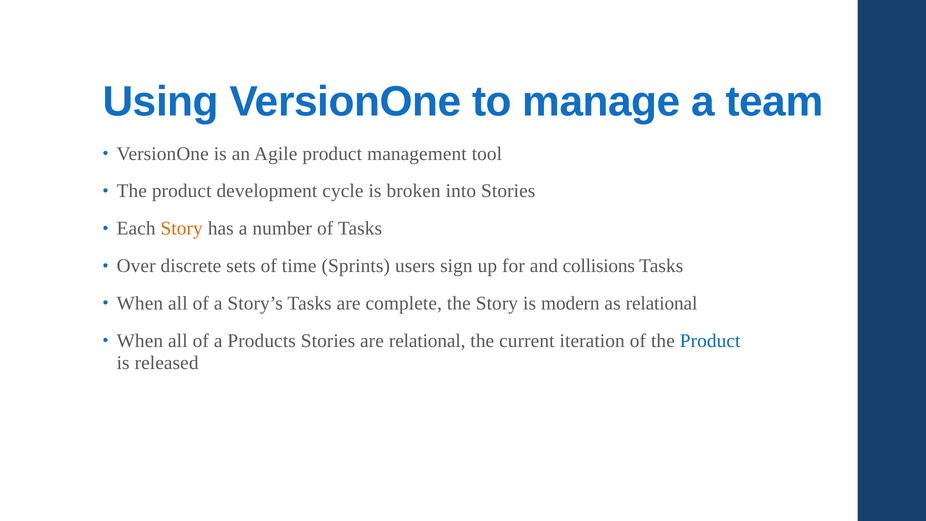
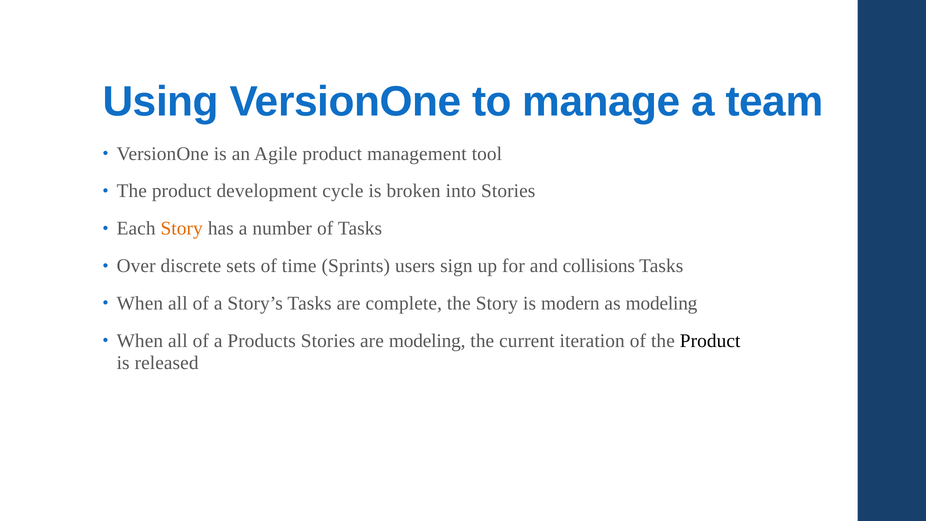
as relational: relational -> modeling (662, 303)
are relational: relational -> modeling (427, 341)
Product colour: blue -> black (710, 341)
